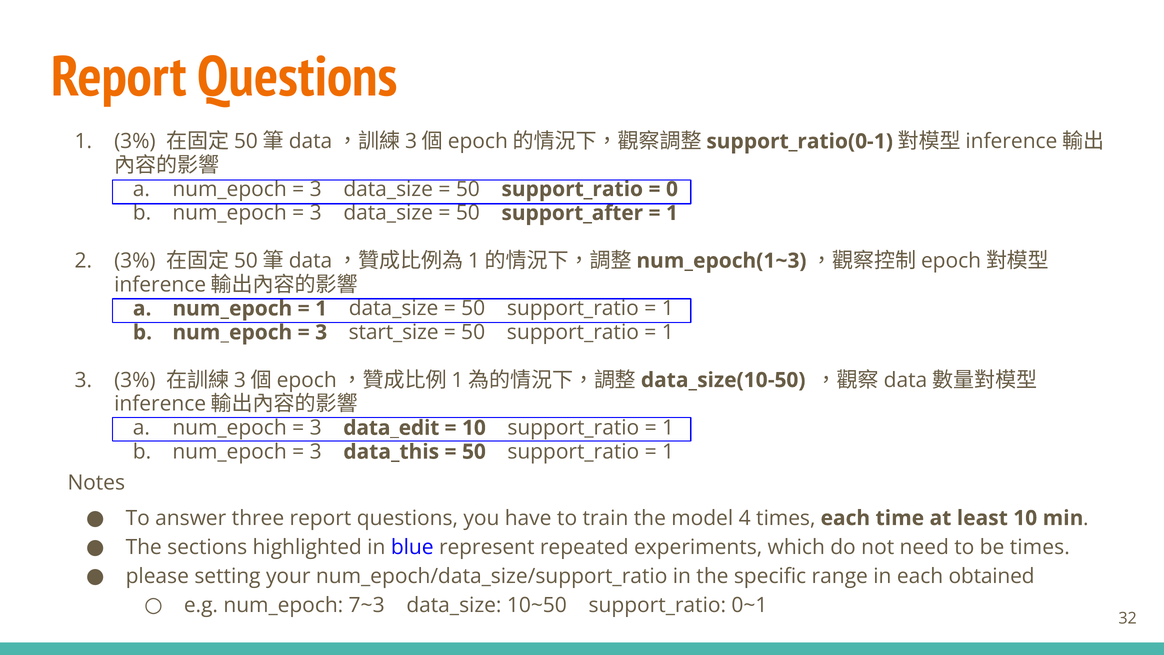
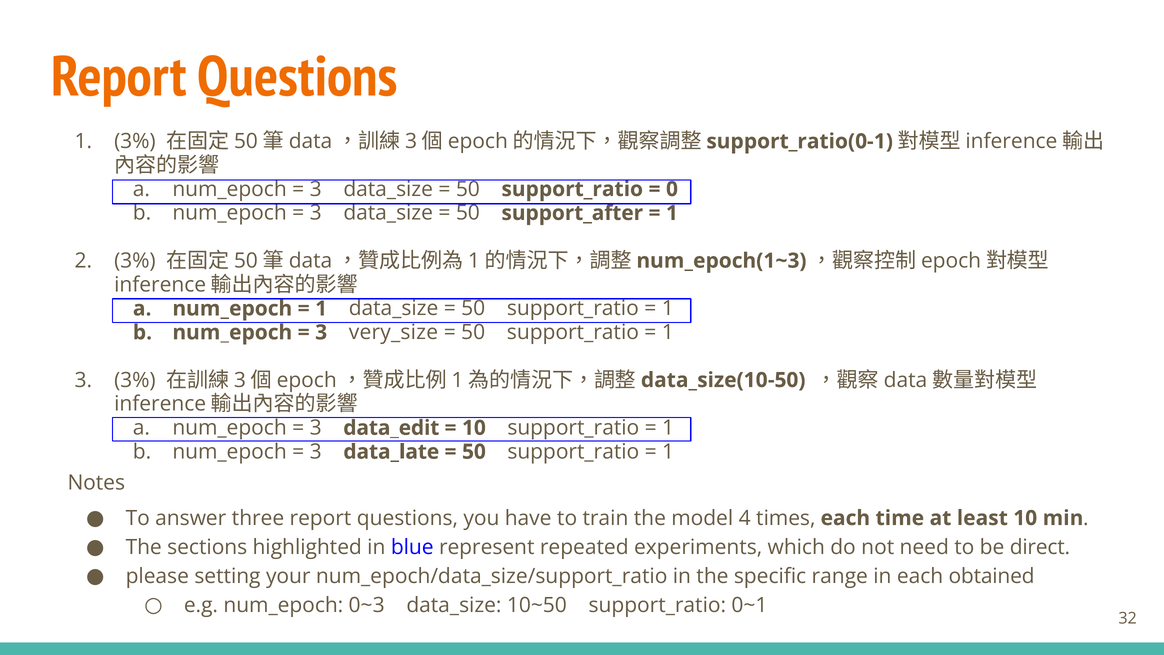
start_size: start_size -> very_size (393, 332)
data_this: data_this -> data_late (391, 452)
be times: times -> direct (1040, 547)
7~3: 7~3 -> 0~3 (367, 605)
